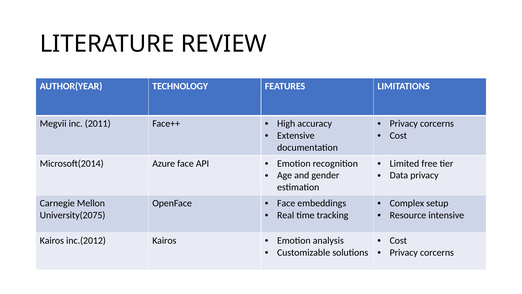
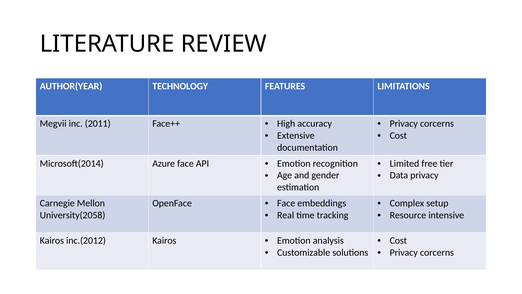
University(2075: University(2075 -> University(2058 (73, 215)
